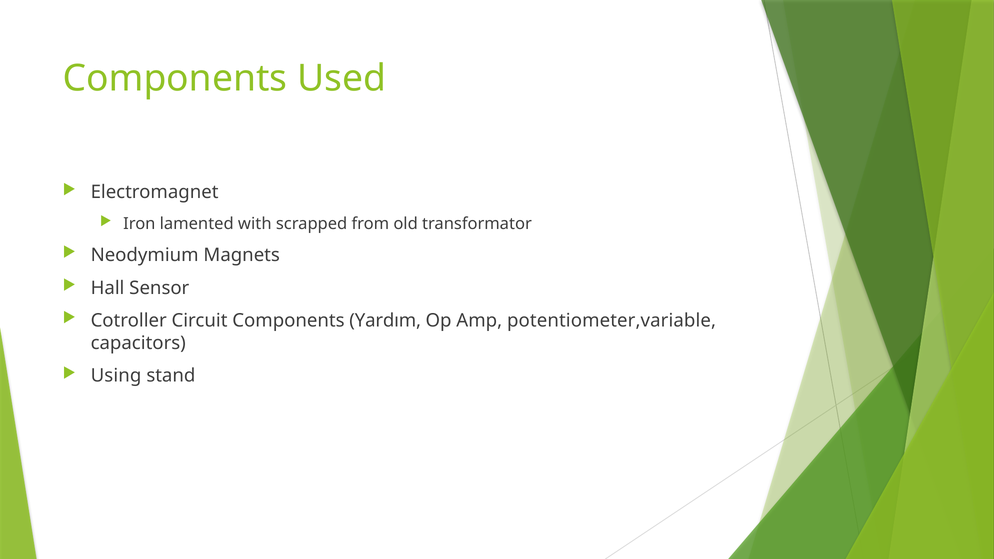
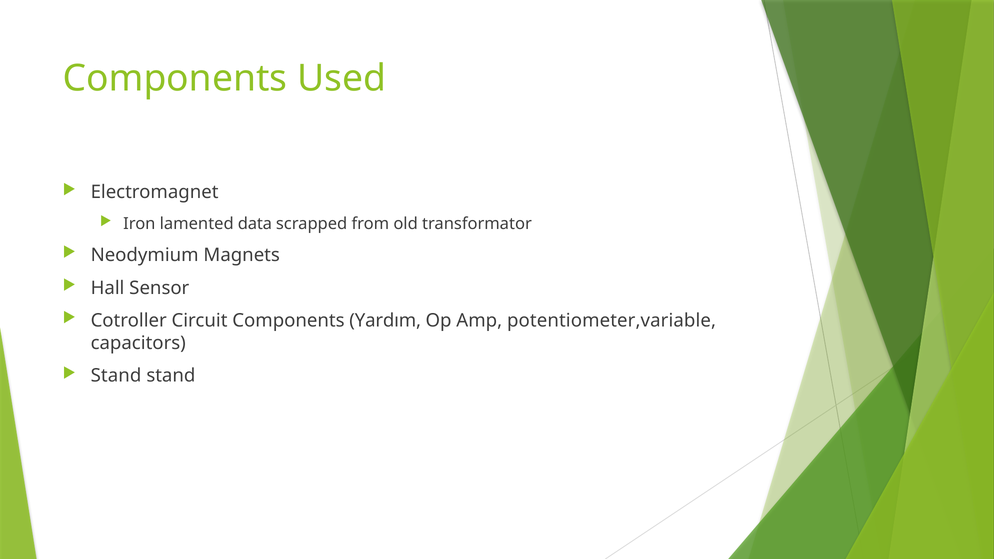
with: with -> data (255, 224)
Using: Using -> Stand (116, 376)
